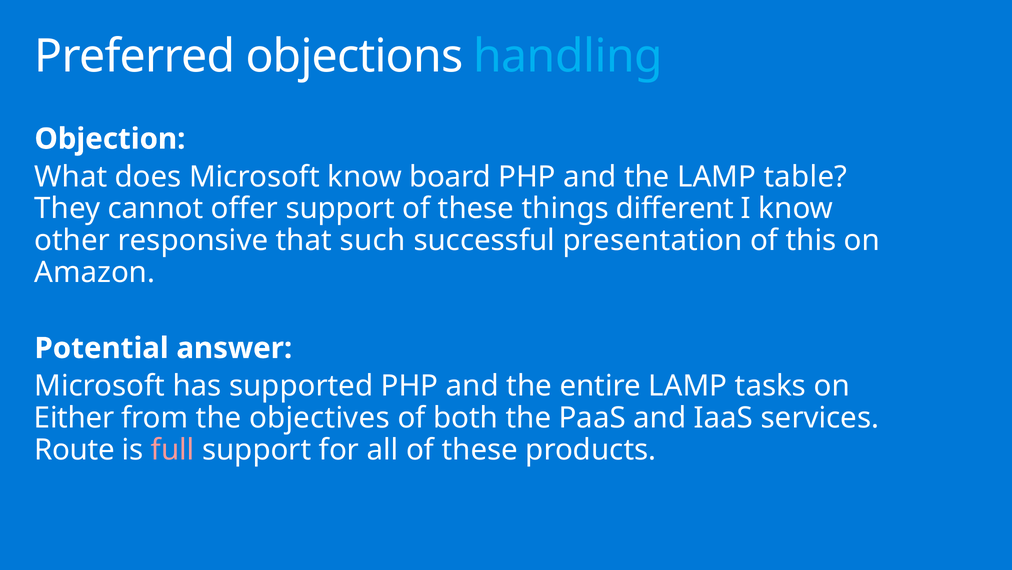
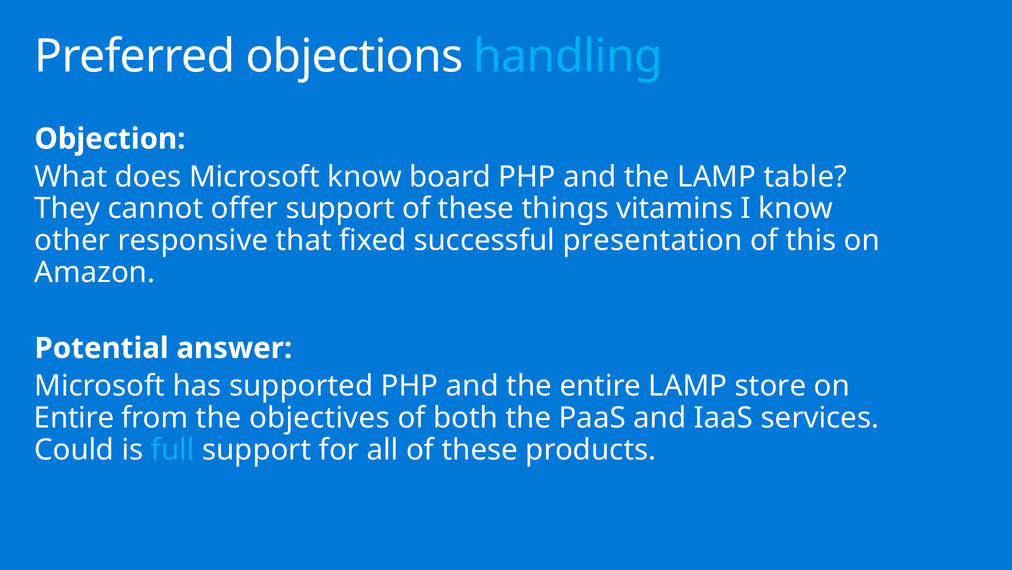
different: different -> vitamins (675, 208)
such: such -> fixed (373, 240)
tasks: tasks -> store (771, 386)
Either: Either -> Entire (74, 417)
Route: Route -> Could (74, 449)
full colour: pink -> light blue (173, 449)
